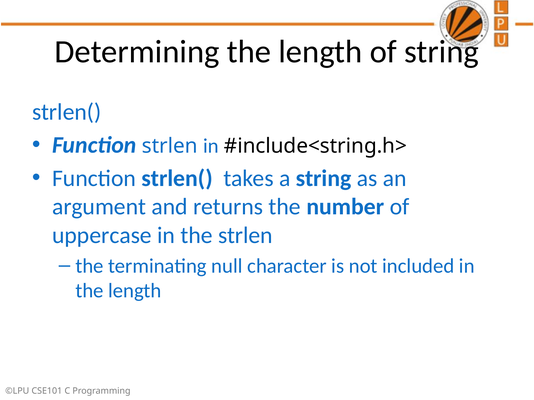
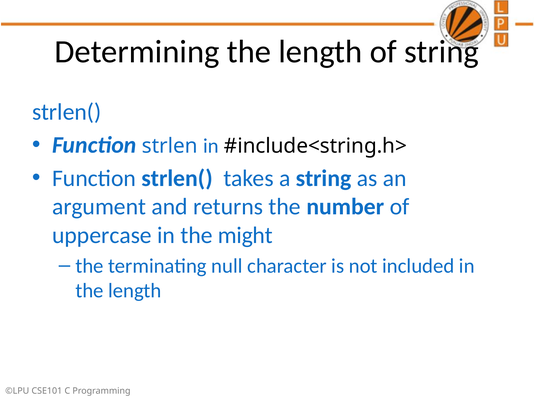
the strlen: strlen -> might (245, 236)
